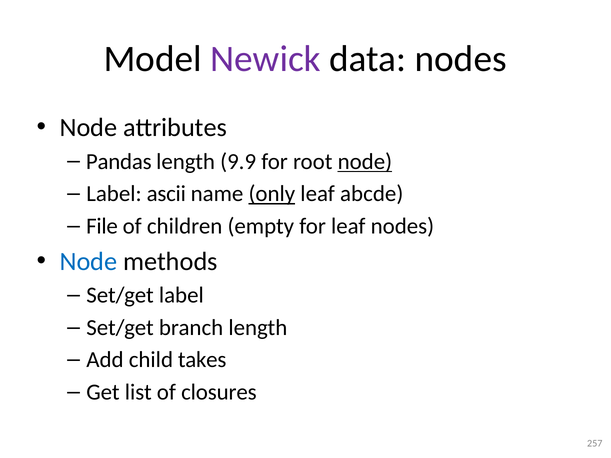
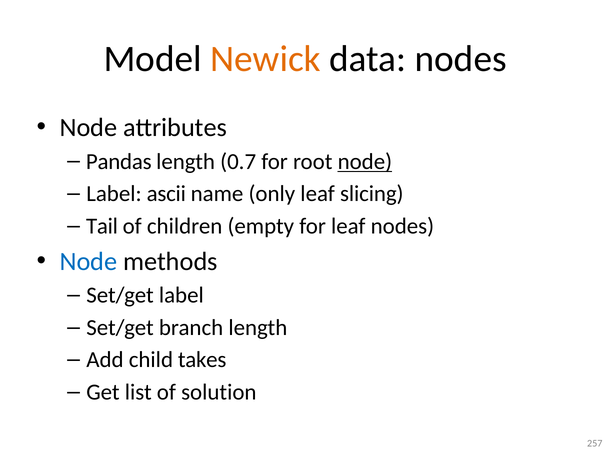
Newick colour: purple -> orange (266, 59)
9.9: 9.9 -> 0.7 (238, 162)
only underline: present -> none (272, 194)
abcde: abcde -> slicing (372, 194)
File: File -> Tail (102, 226)
closures: closures -> solution (219, 392)
